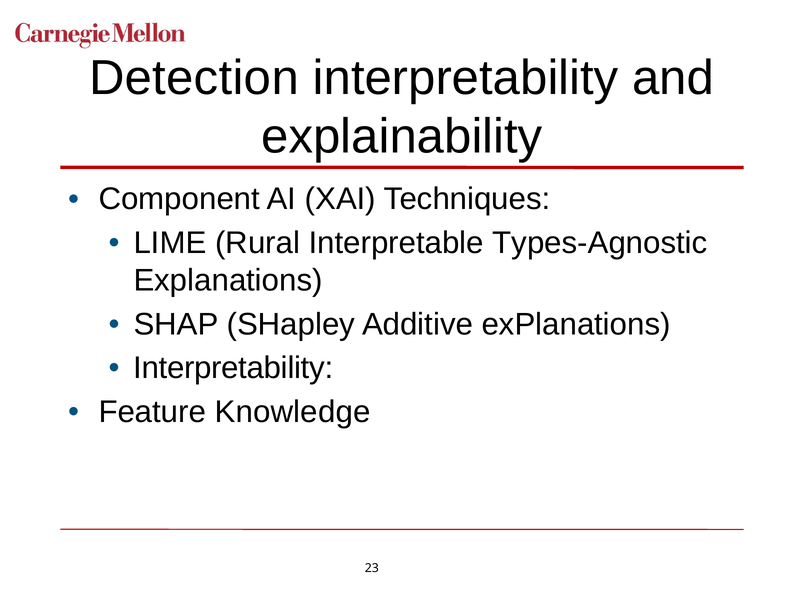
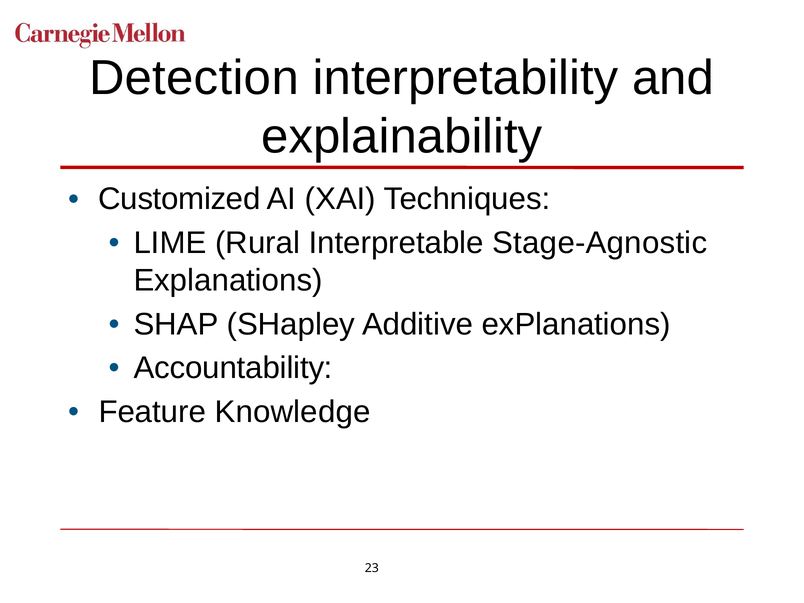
Component: Component -> Customized (179, 199)
Types-Agnostic: Types-Agnostic -> Stage-Agnostic (600, 243)
Interpretability: Interpretability -> Accountability (233, 368)
